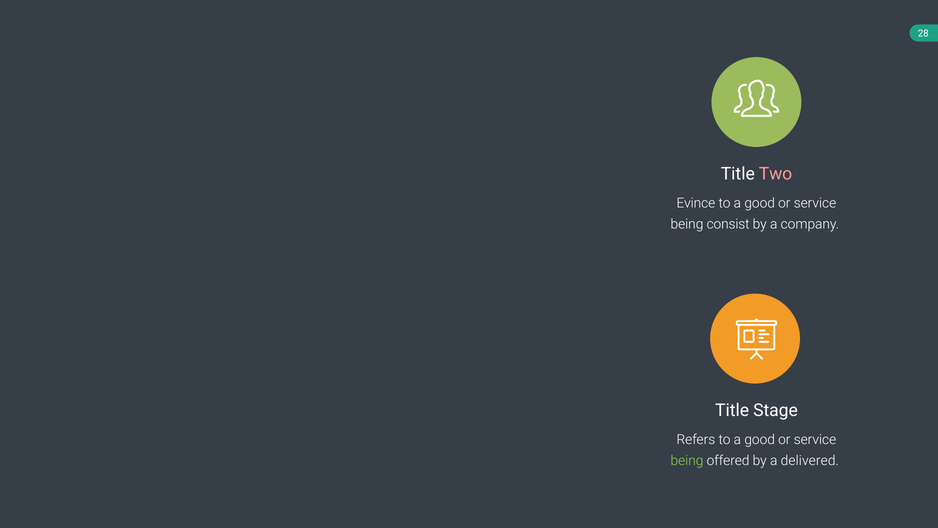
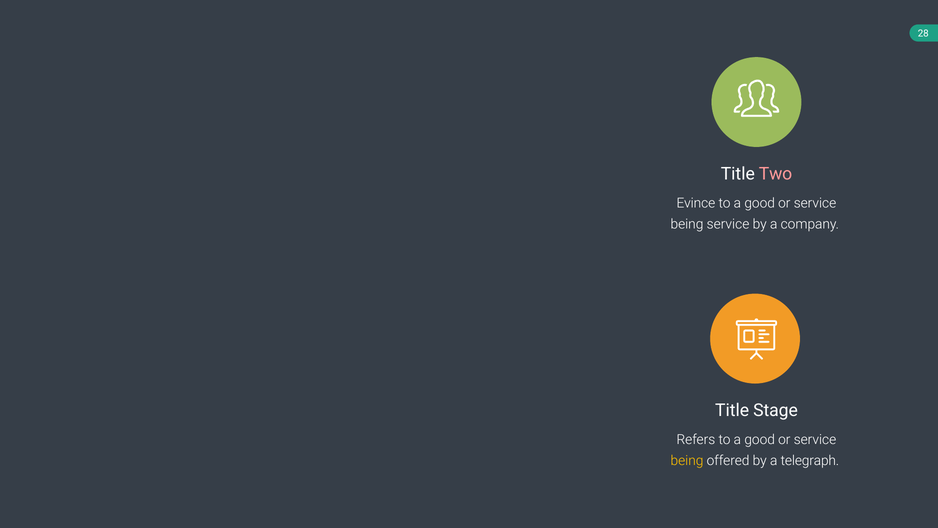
being consist: consist -> service (728, 224)
being colour: light green -> yellow (687, 461)
delivered: delivered -> telegraph (810, 461)
